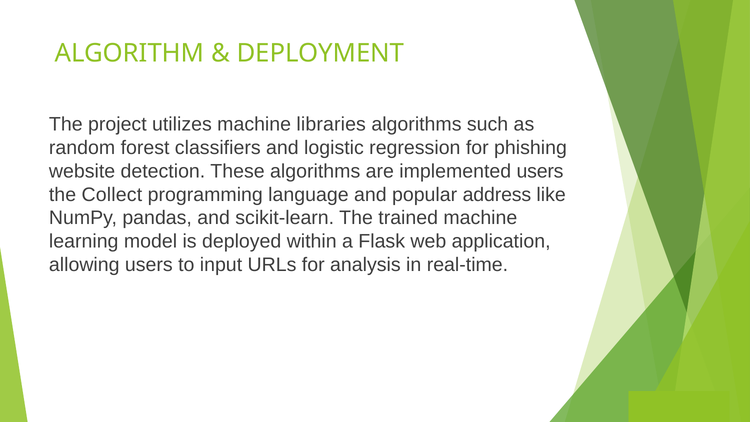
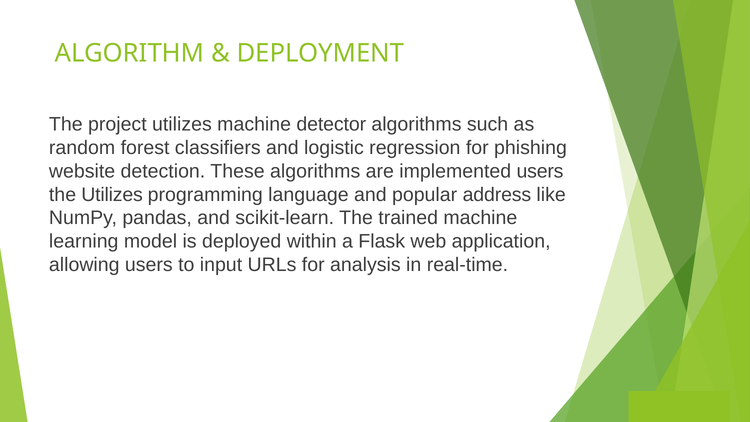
libraries: libraries -> detector (331, 124)
the Collect: Collect -> Utilizes (112, 195)
